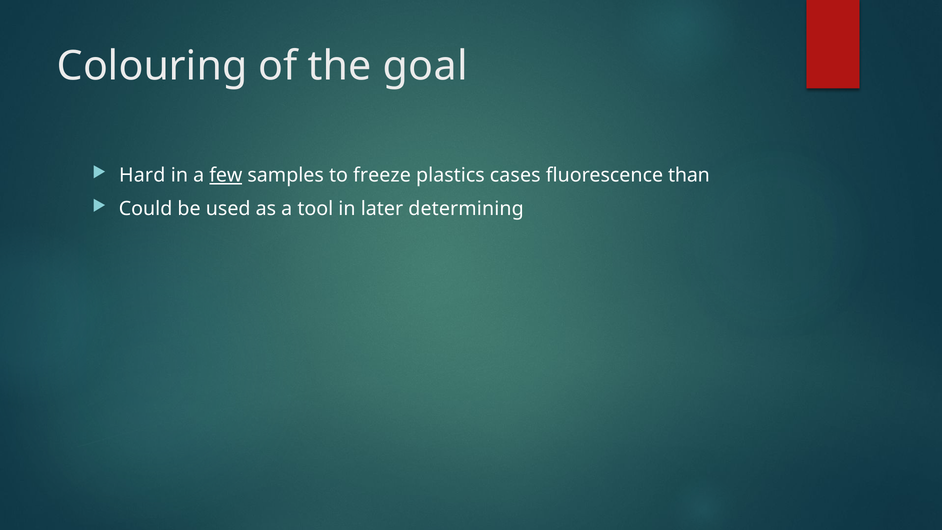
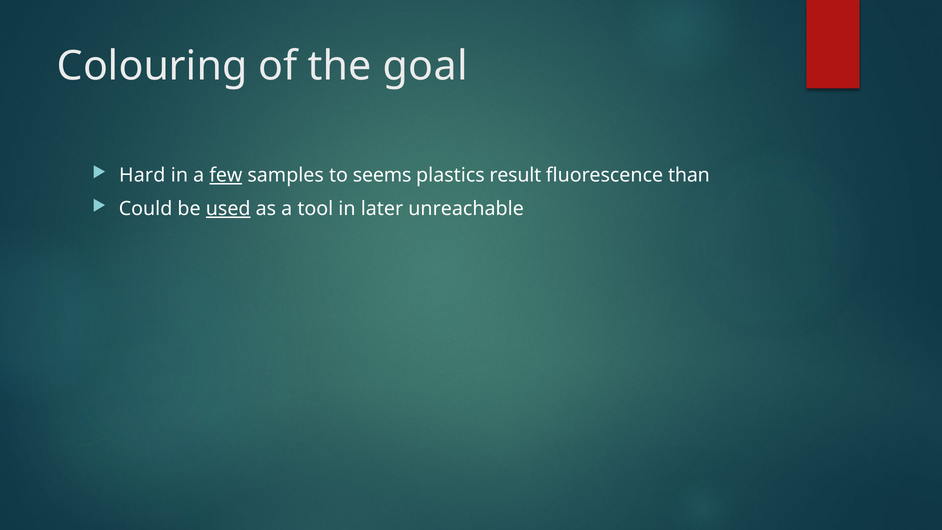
freeze: freeze -> seems (382, 175)
cases: cases -> result (515, 175)
used underline: none -> present (228, 209)
determining: determining -> unreachable (466, 209)
